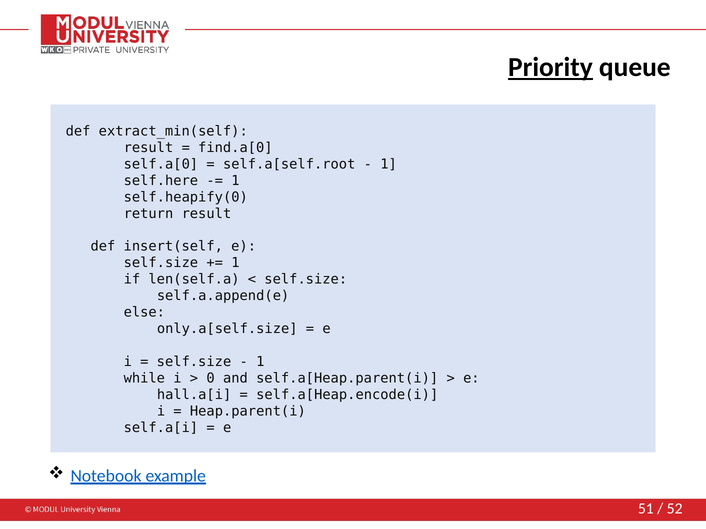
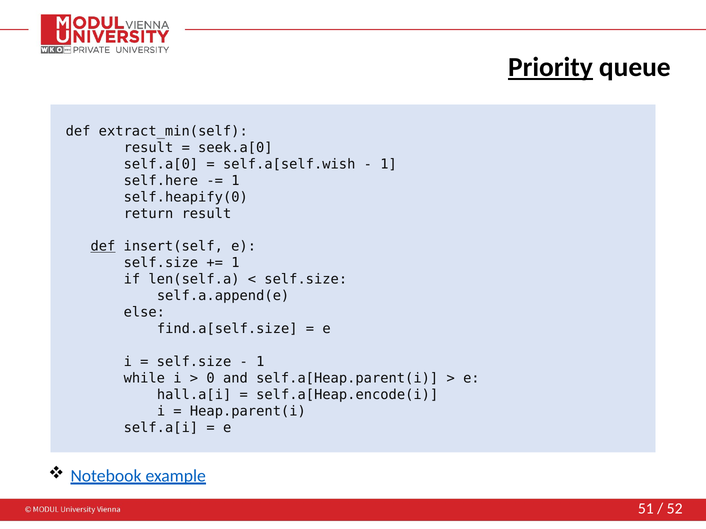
find.a[0: find.a[0 -> seek.a[0 (235, 148)
self.a[self.root: self.a[self.root -> self.a[self.wish (289, 164)
def underline: none -> present (103, 247)
only.a[self.size: only.a[self.size -> find.a[self.size (227, 329)
